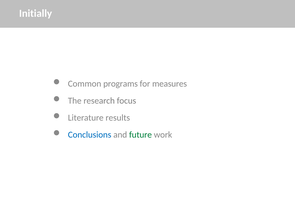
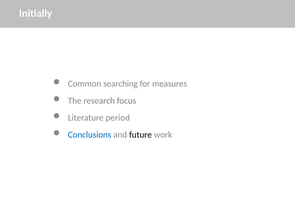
programs: programs -> searching (121, 83)
results: results -> period (118, 117)
future colour: green -> black (140, 134)
